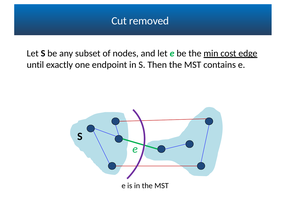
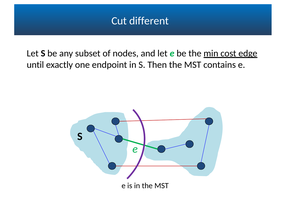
removed: removed -> different (149, 21)
